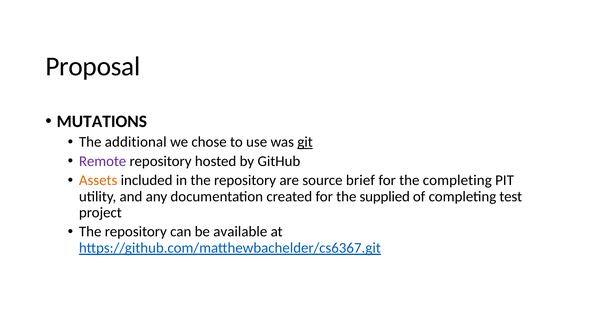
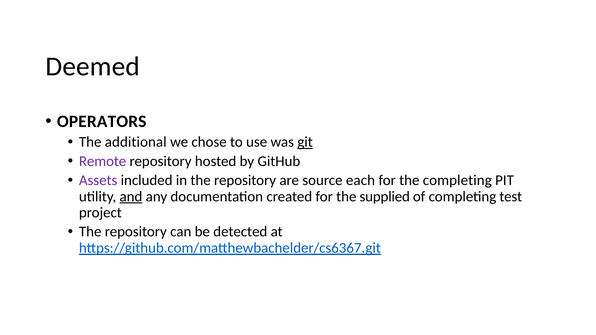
Proposal: Proposal -> Deemed (93, 66)
MUTATIONS: MUTATIONS -> OPERATORS (102, 122)
Assets colour: orange -> purple (98, 181)
brief: brief -> each (360, 181)
and underline: none -> present (131, 197)
available: available -> detected (240, 232)
